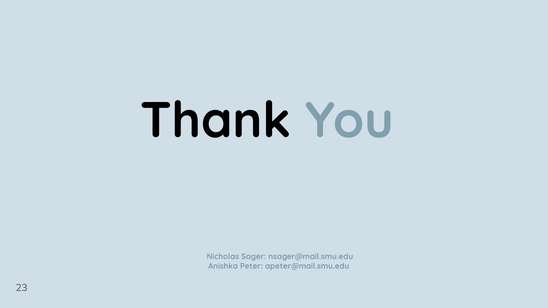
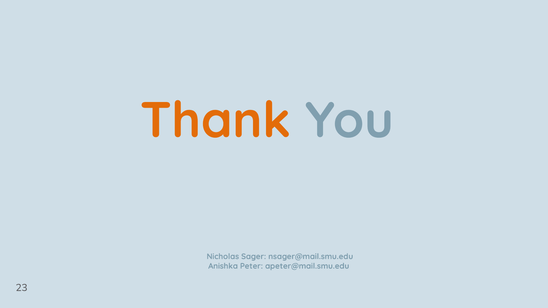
Thank colour: black -> orange (215, 121)
